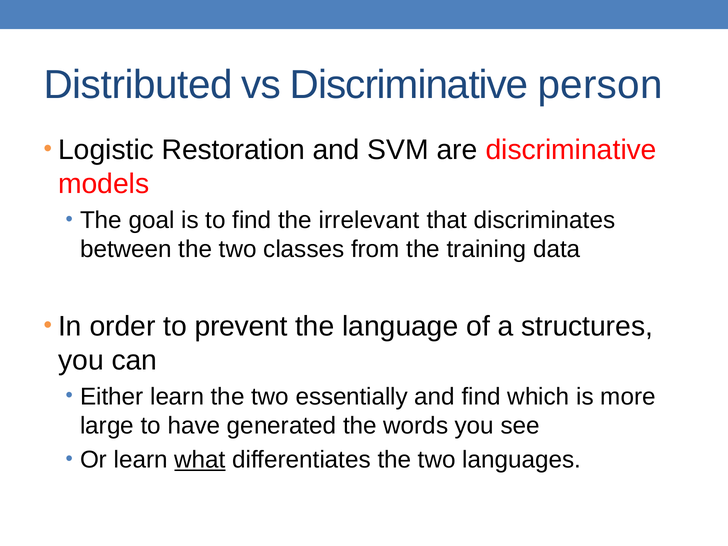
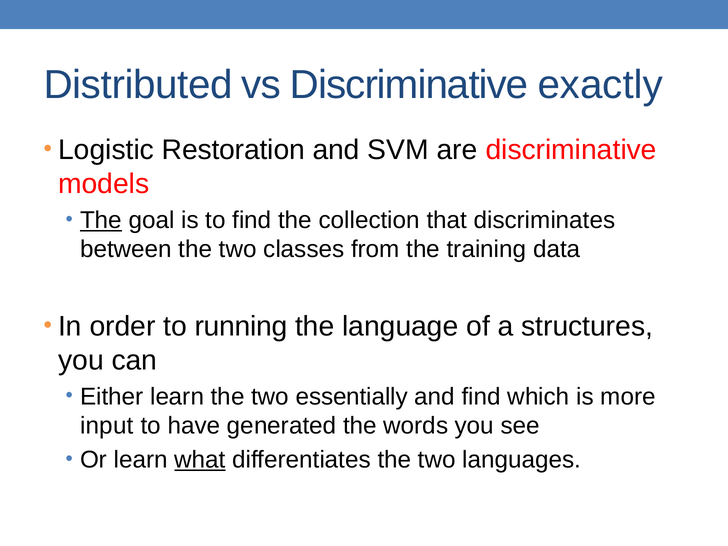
person: person -> exactly (600, 85)
The underline: none -> present (101, 220)
irrelevant: irrelevant -> collection (369, 220)
prevent: prevent -> running (241, 326)
large: large -> input (107, 426)
